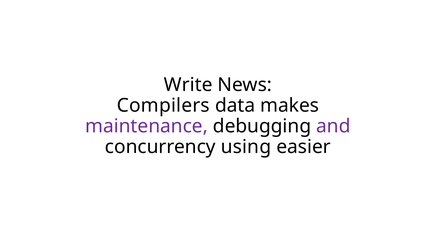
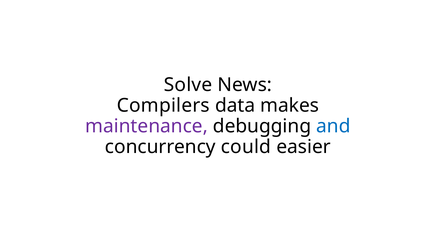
Write: Write -> Solve (188, 85)
and colour: purple -> blue (333, 126)
using: using -> could (246, 147)
